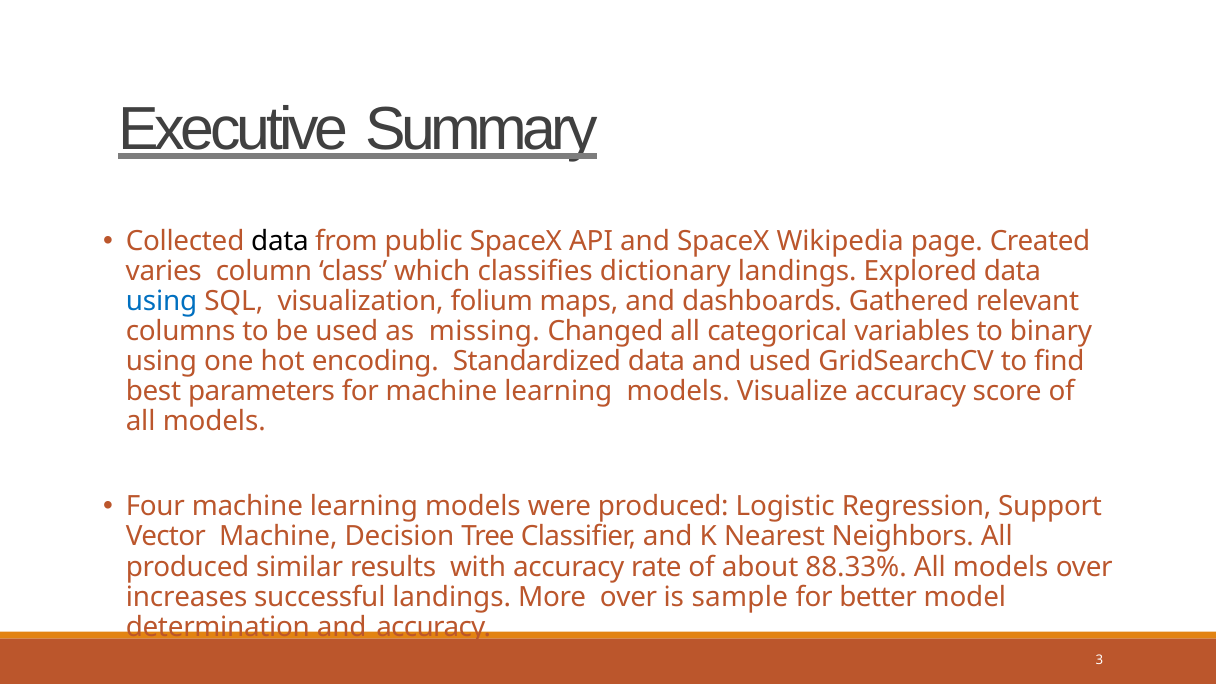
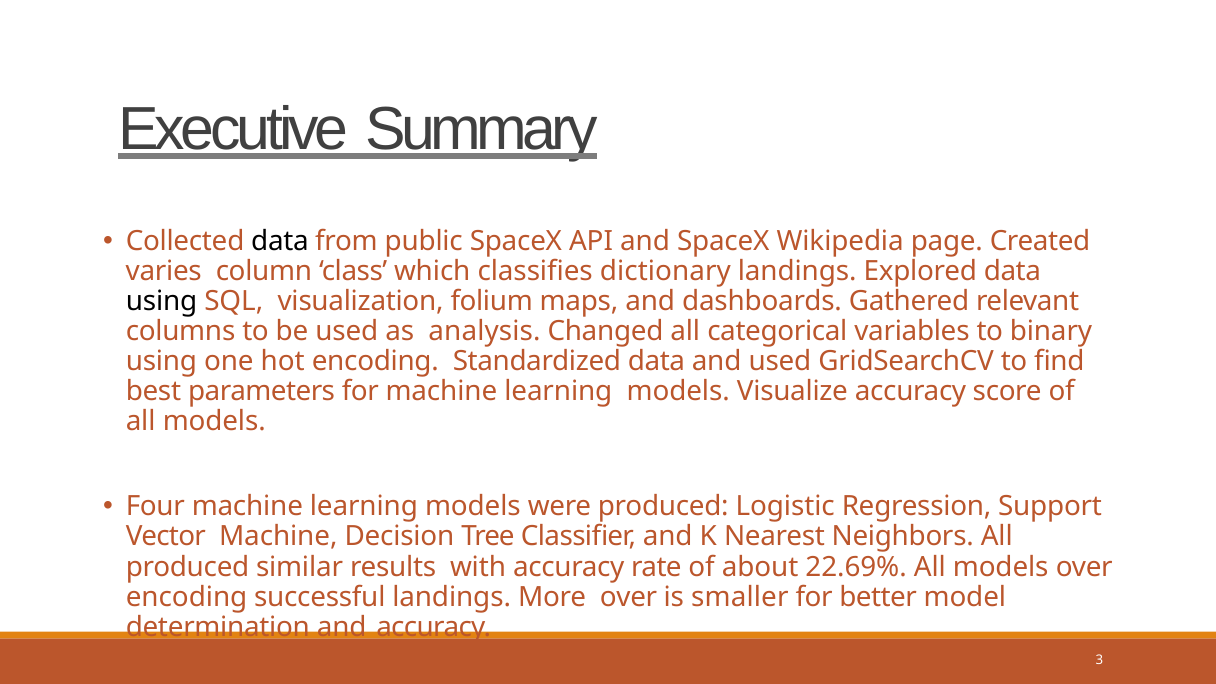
using colour: blue -> black (162, 301)
missing: missing -> analysis (485, 331)
88.33%: 88.33% -> 22.69% (856, 567)
increases: increases -> encoding (187, 597)
sample: sample -> smaller (740, 597)
